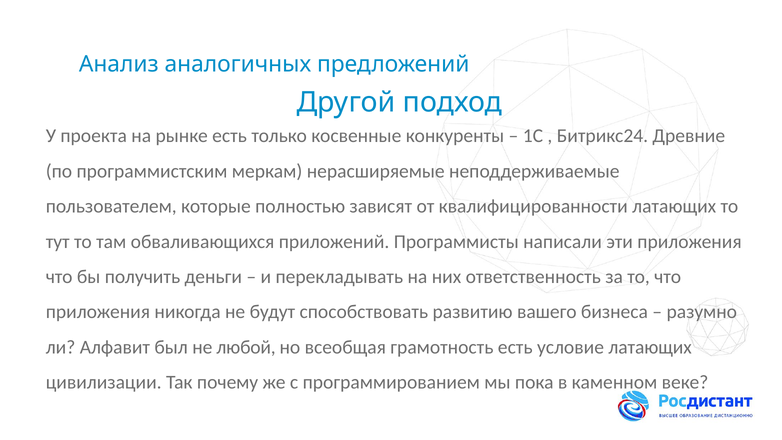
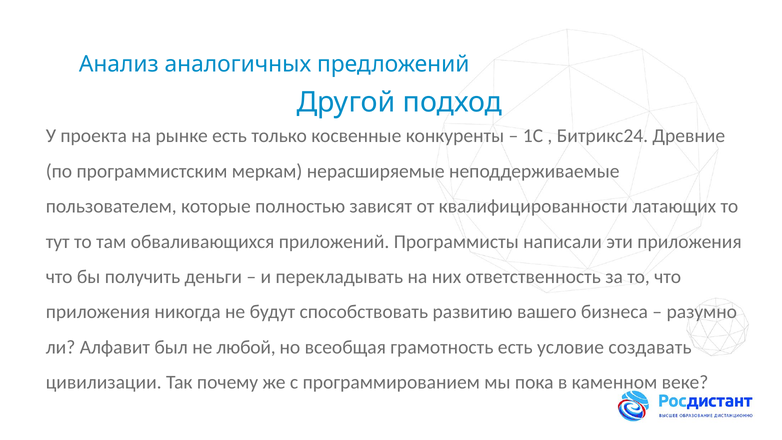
условие латающих: латающих -> создавать (650, 347)
